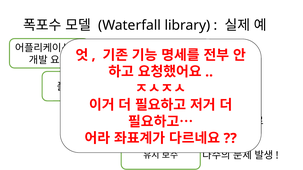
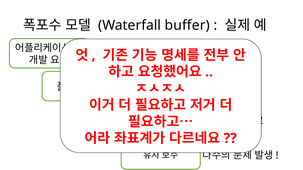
library: library -> buffer (187, 25)
